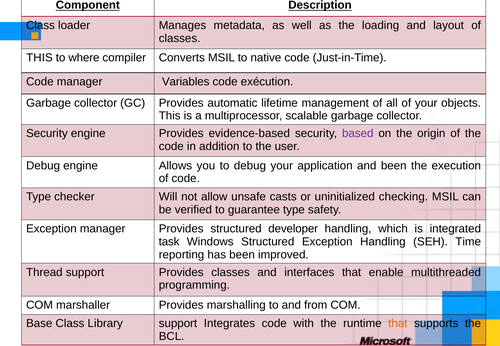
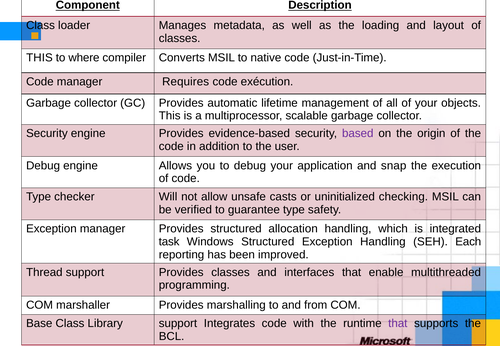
Variables: Variables -> Requires (186, 82)
and been: been -> snap (394, 166)
developer: developer -> allocation (293, 229)
Time: Time -> Each (468, 242)
that colour: orange -> purple (398, 324)
